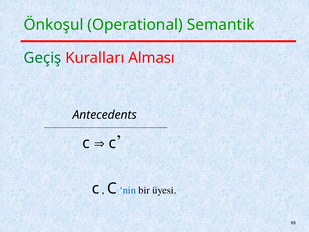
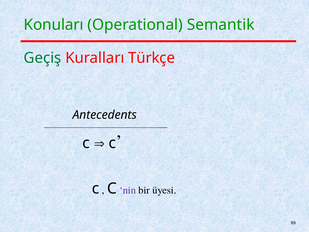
Önkoşul: Önkoşul -> Konuları (54, 25)
Alması: Alması -> Türkçe (152, 58)
nin colour: blue -> purple (128, 190)
